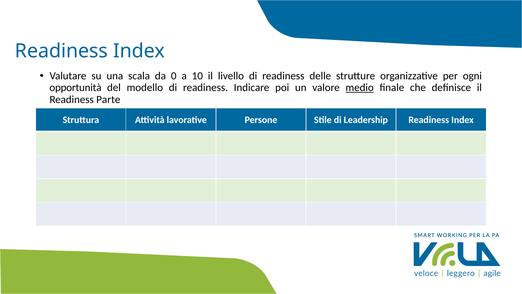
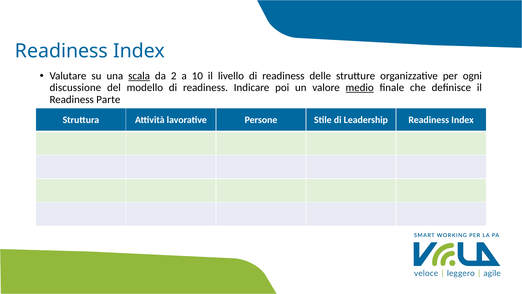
scala underline: none -> present (139, 76)
0: 0 -> 2 (174, 76)
opportunità: opportunità -> discussione (75, 88)
